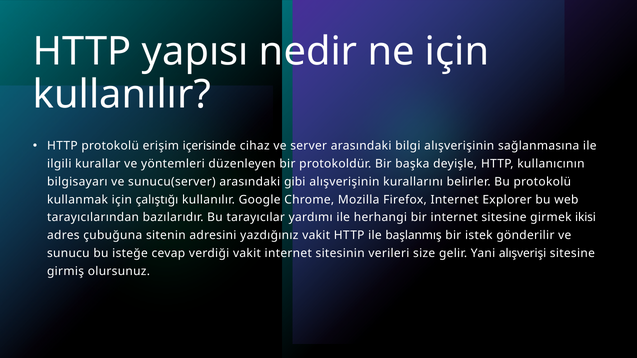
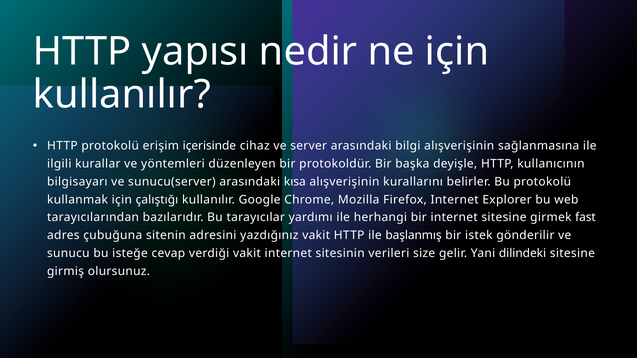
gibi: gibi -> kısa (295, 182)
ikisi: ikisi -> fast (585, 218)
alışverişi: alışverişi -> dilindeki (523, 254)
